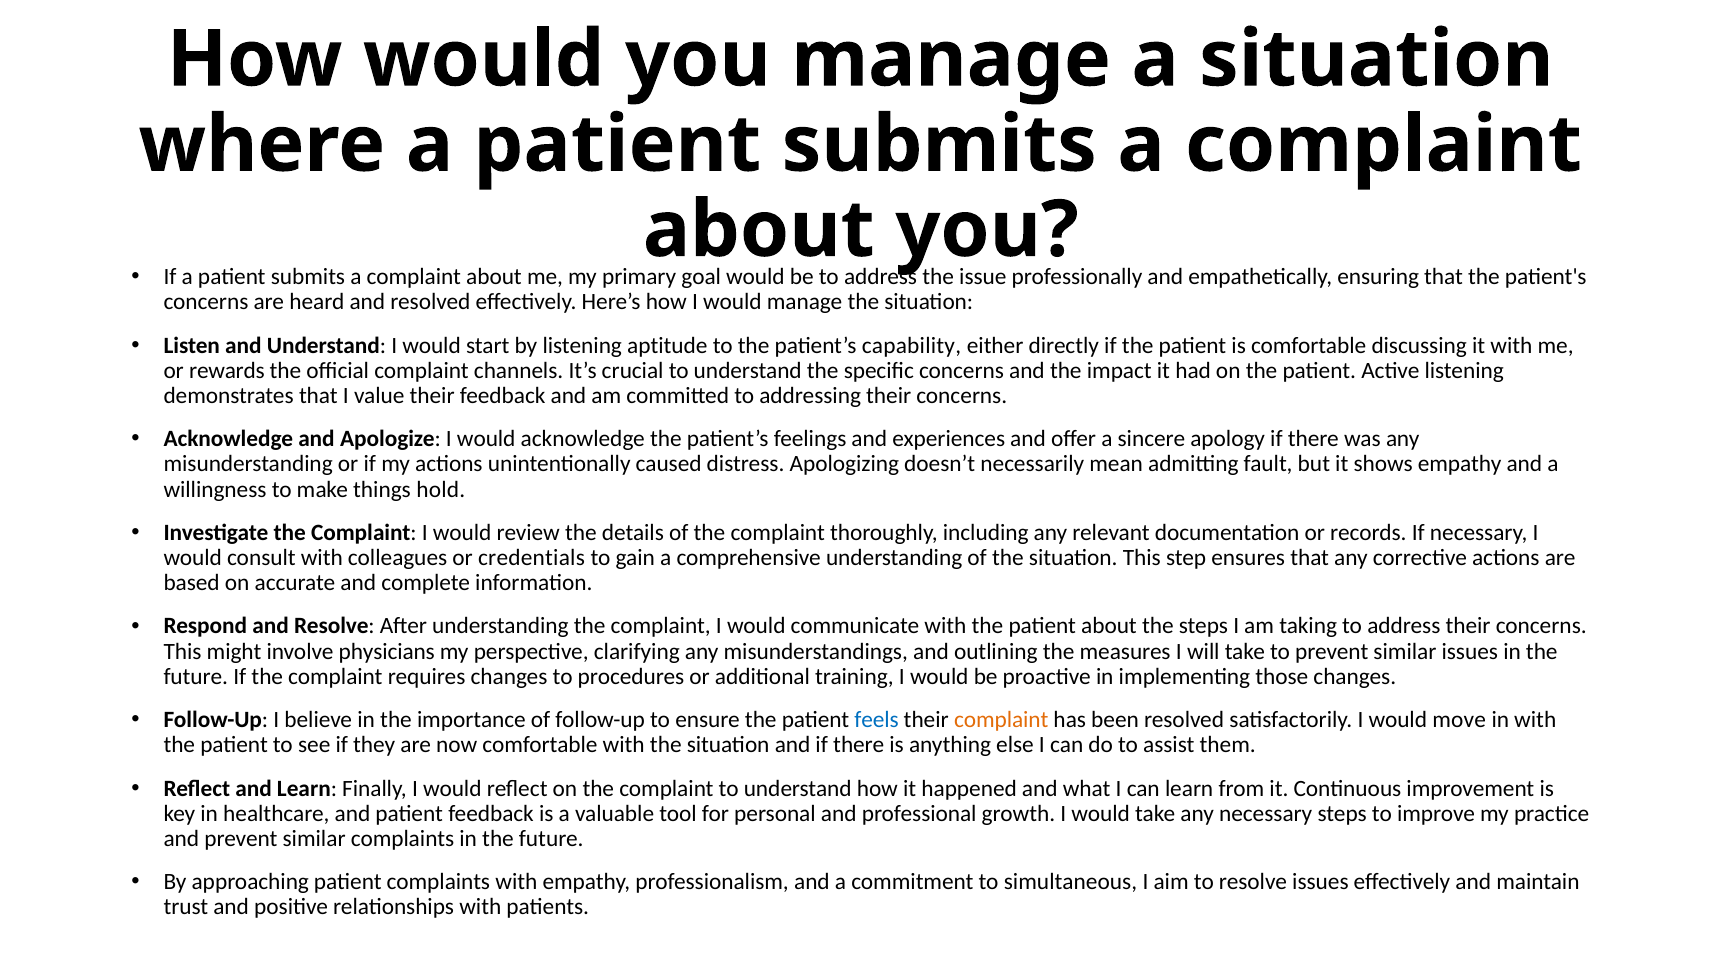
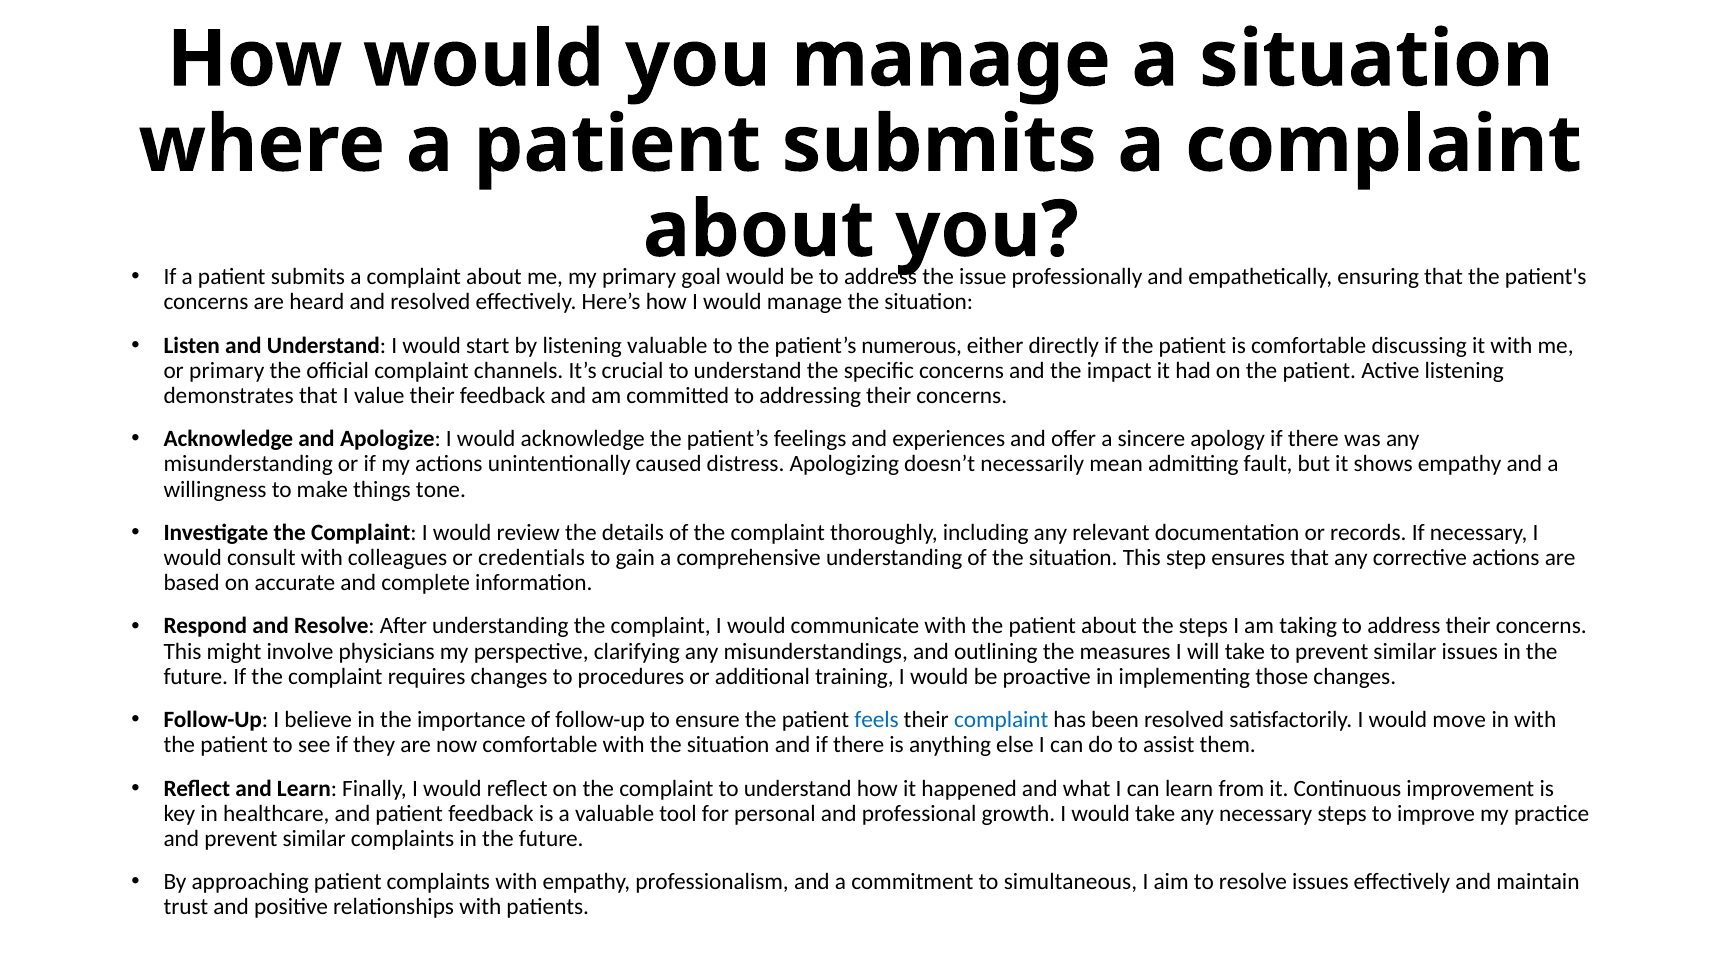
listening aptitude: aptitude -> valuable (667, 345)
capability: capability -> numerous (912, 345)
or rewards: rewards -> primary (227, 370)
hold: hold -> tone (441, 489)
complaint colour: orange -> blue (1001, 720)
